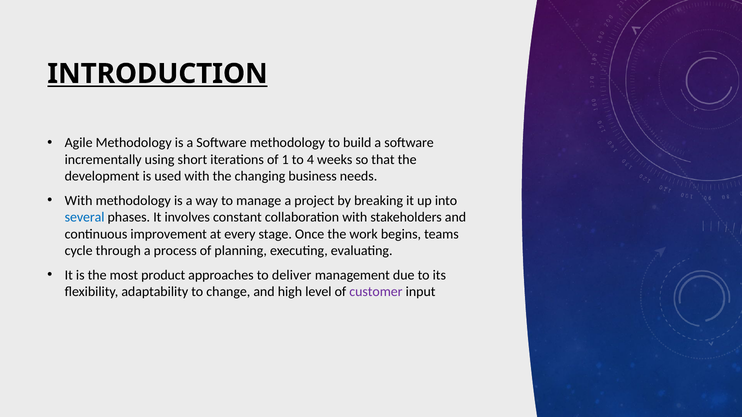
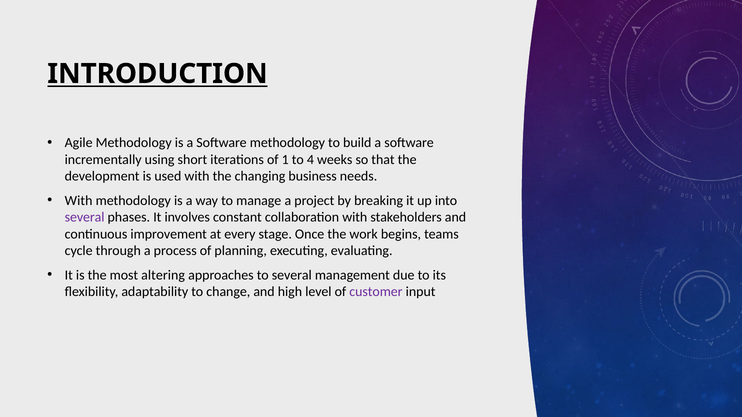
several colour: blue -> purple (85, 217)
product: product -> altering (163, 275)
to deliver: deliver -> several (292, 275)
